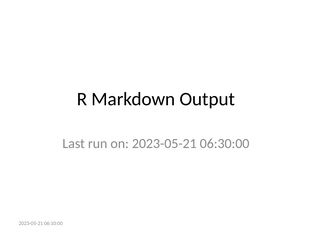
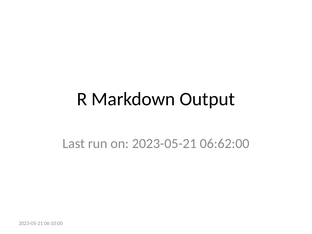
06:30:00: 06:30:00 -> 06:62:00 (225, 143)
